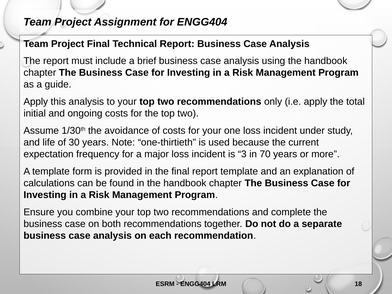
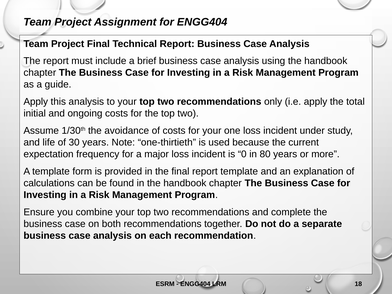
3: 3 -> 0 (242, 154)
70: 70 -> 80 (265, 154)
